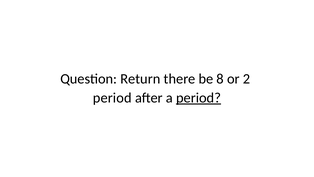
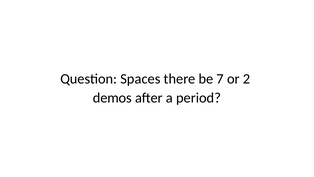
Return: Return -> Spaces (140, 79)
8: 8 -> 7 (220, 79)
period: period -> demos (112, 98)
period underline: present -> none (199, 98)
